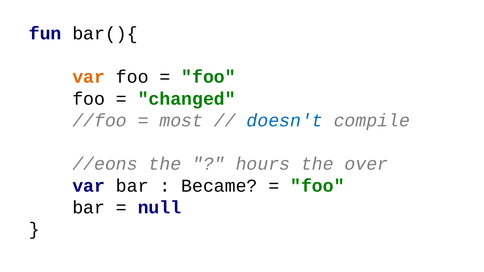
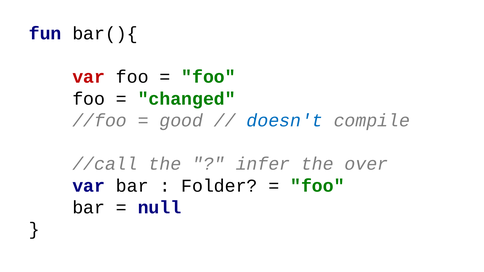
var colour: orange -> red (89, 77)
most: most -> good (181, 121)
//eons: //eons -> //call (105, 164)
hours: hours -> infer (263, 164)
Became: Became -> Folder (219, 186)
